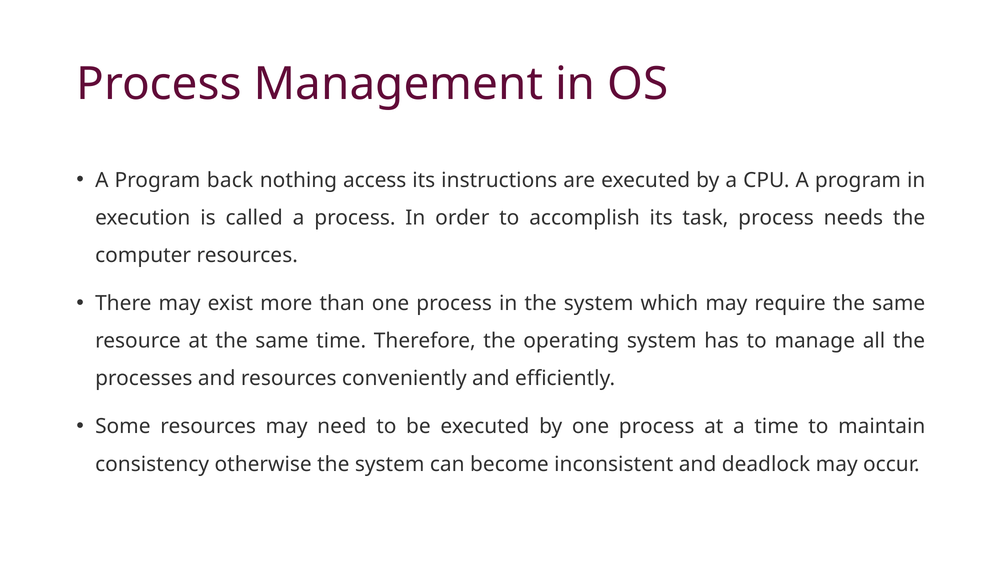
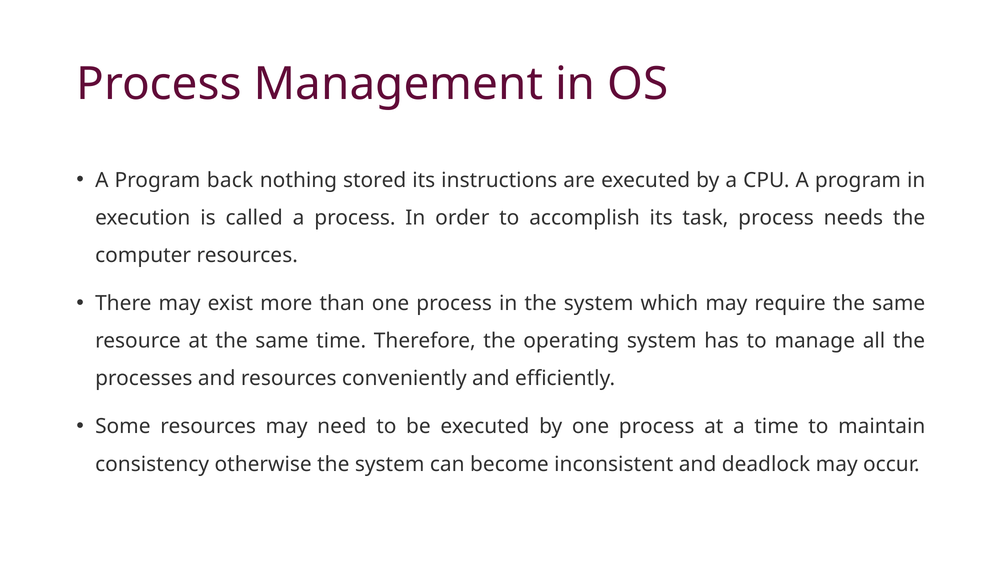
access: access -> stored (375, 180)
